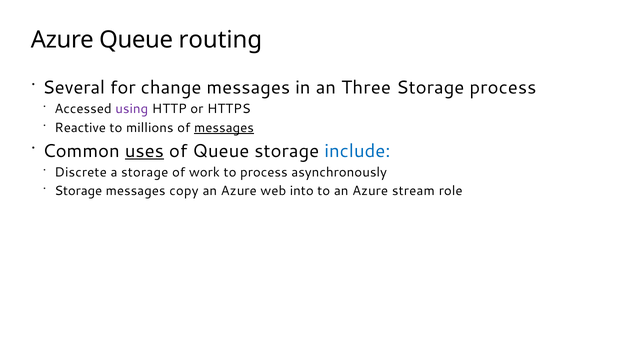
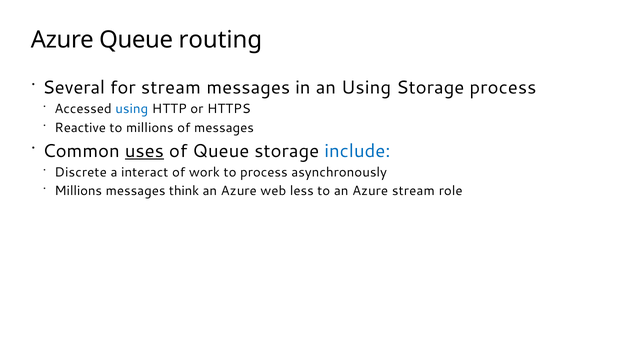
for change: change -> stream (171, 88)
an Three: Three -> Using (366, 88)
using colour: purple -> blue (132, 109)
messages underline: present -> none (224, 128)
a storage: storage -> interact (145, 172)
Storage: Storage -> Millions (78, 191)
copy: copy -> think (184, 191)
into: into -> less (302, 191)
